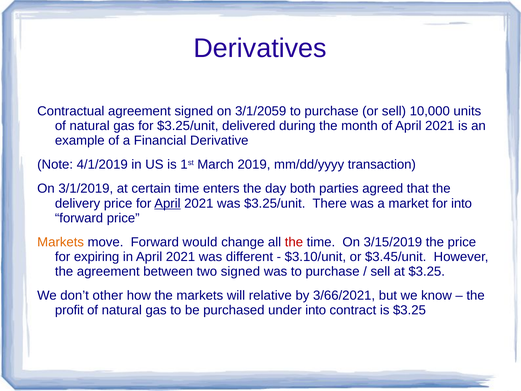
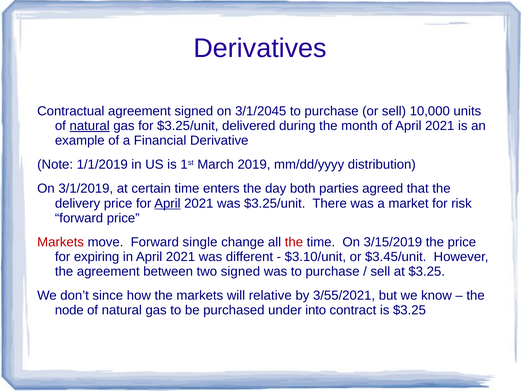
3/1/2059: 3/1/2059 -> 3/1/2045 (261, 111)
natural underline: none -> present (90, 126)
4/1/2019: 4/1/2019 -> 1/1/2019 (102, 164)
transaction: transaction -> distribution (382, 164)
for into: into -> risk (461, 203)
Markets colour: orange -> red (61, 242)
would: would -> single (200, 242)
other: other -> since (108, 295)
3/66/2021: 3/66/2021 -> 3/55/2021 (344, 295)
profit: profit -> node (69, 310)
